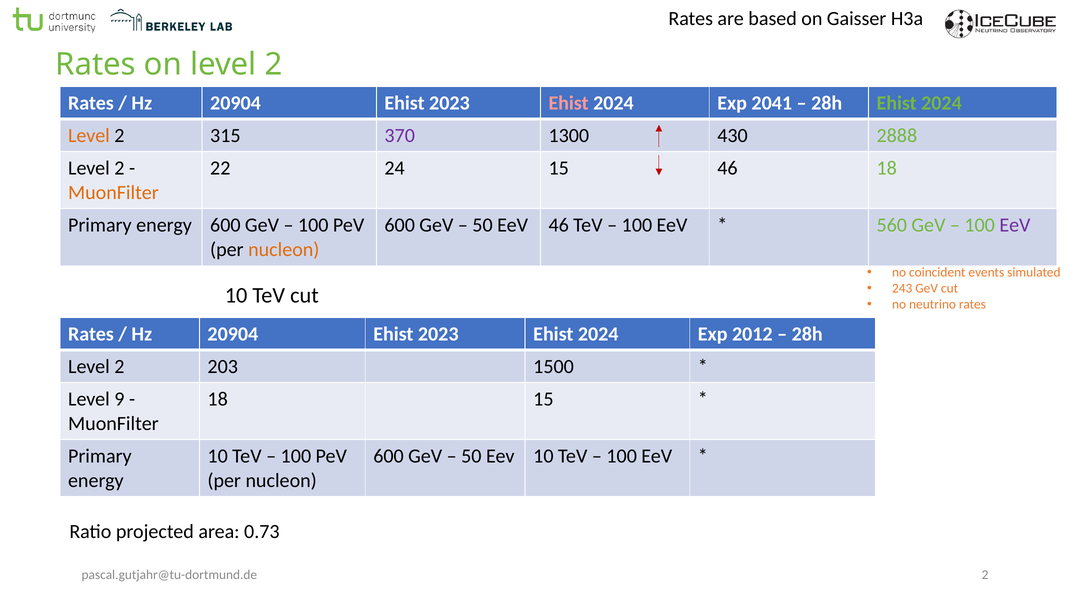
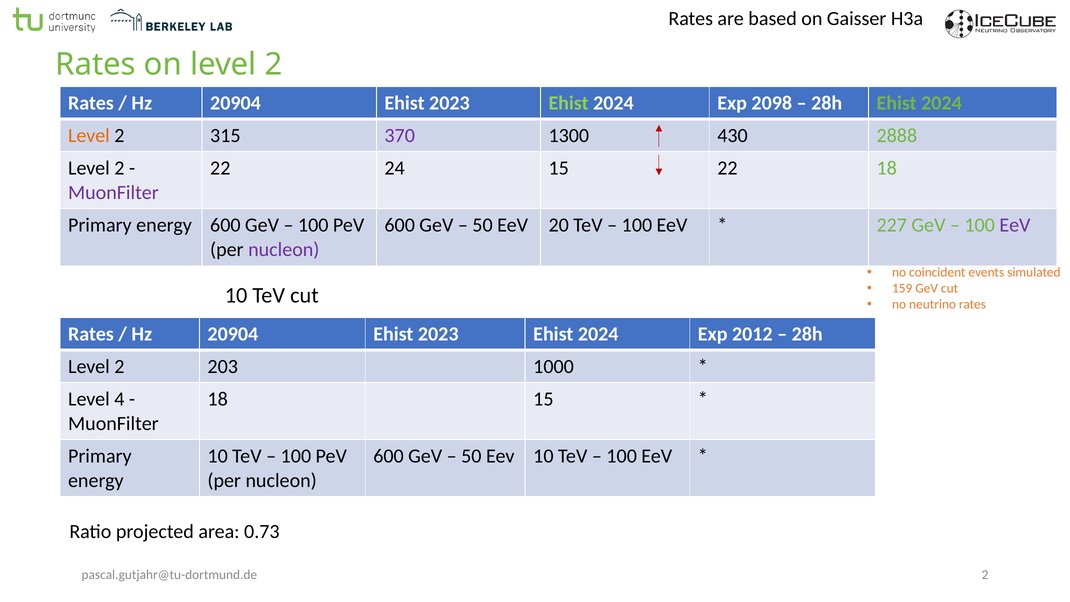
Ehist colour: pink -> light green (569, 103)
2041: 2041 -> 2098 (772, 103)
15 46: 46 -> 22 (727, 168)
MuonFilter colour: orange -> purple (113, 193)
EeV 46: 46 -> 20 (559, 225)
560: 560 -> 227 (892, 225)
nucleon colour: orange -> purple (284, 250)
243: 243 -> 159 (902, 288)
1500: 1500 -> 1000 (554, 366)
9: 9 -> 4 (119, 399)
